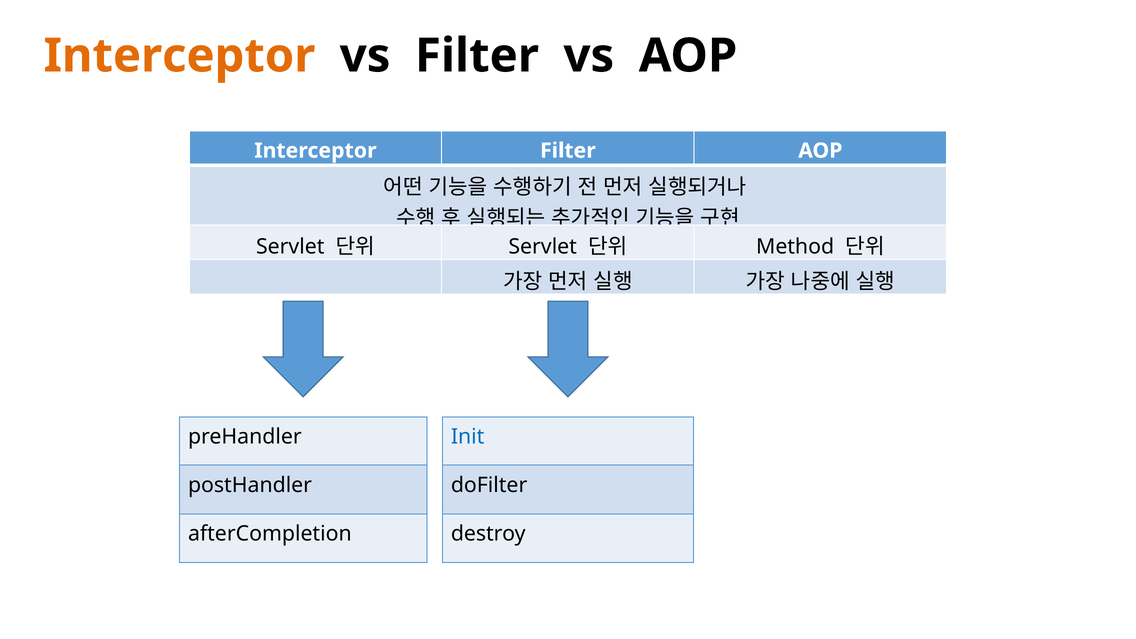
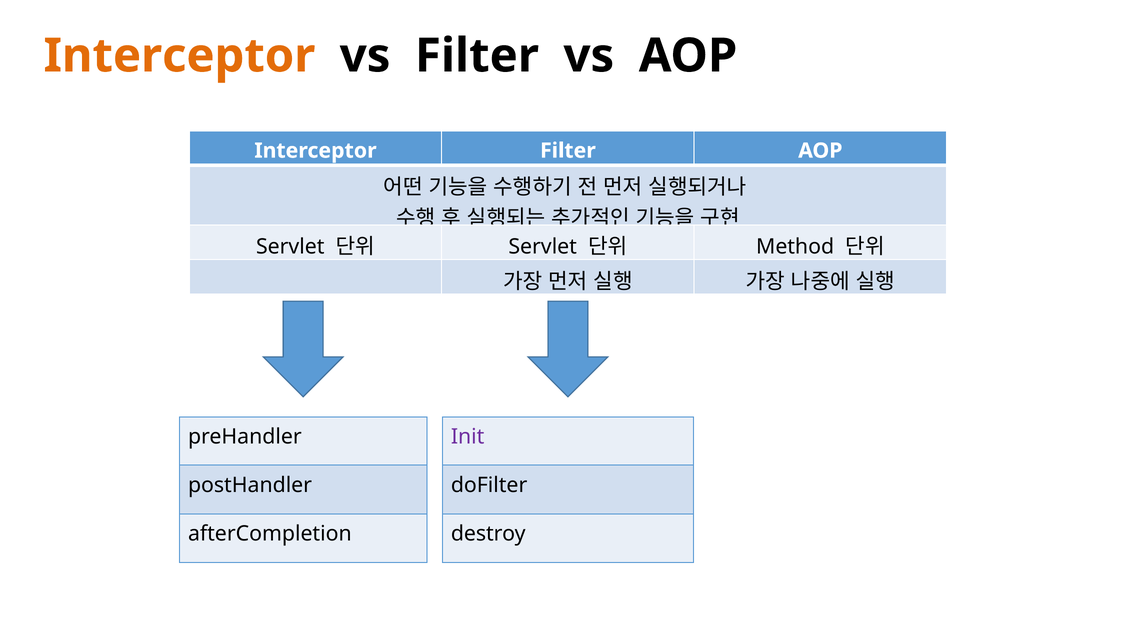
Init colour: blue -> purple (468, 437)
